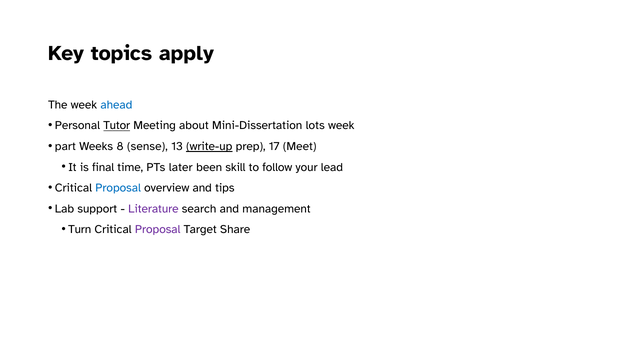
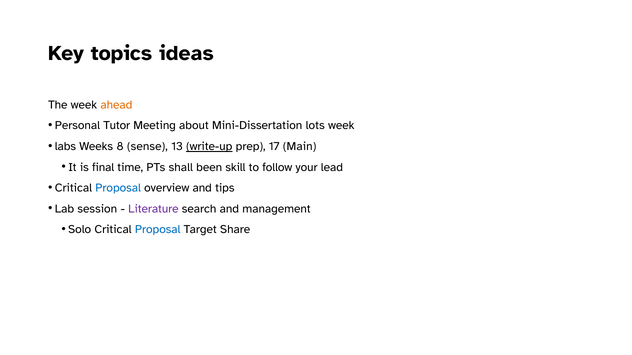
apply: apply -> ideas (186, 53)
ahead colour: blue -> orange (116, 105)
Tutor underline: present -> none (117, 126)
part: part -> labs (65, 147)
Meet: Meet -> Main (300, 147)
later: later -> shall (181, 167)
support: support -> session (97, 209)
Turn: Turn -> Solo (80, 230)
Proposal colour: purple -> blue (158, 230)
